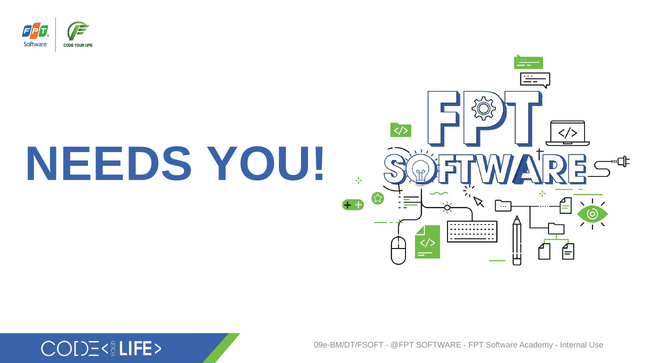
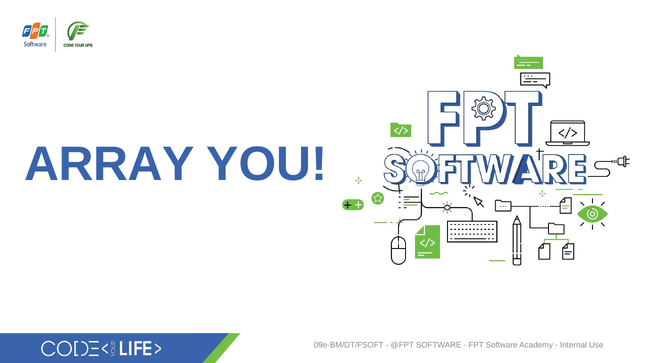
NEEDS: NEEDS -> ARRAY (109, 164)
